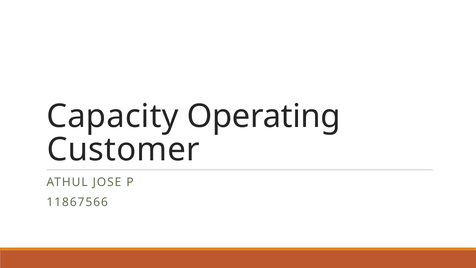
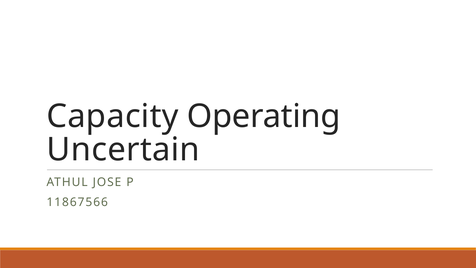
Customer: Customer -> Uncertain (123, 150)
